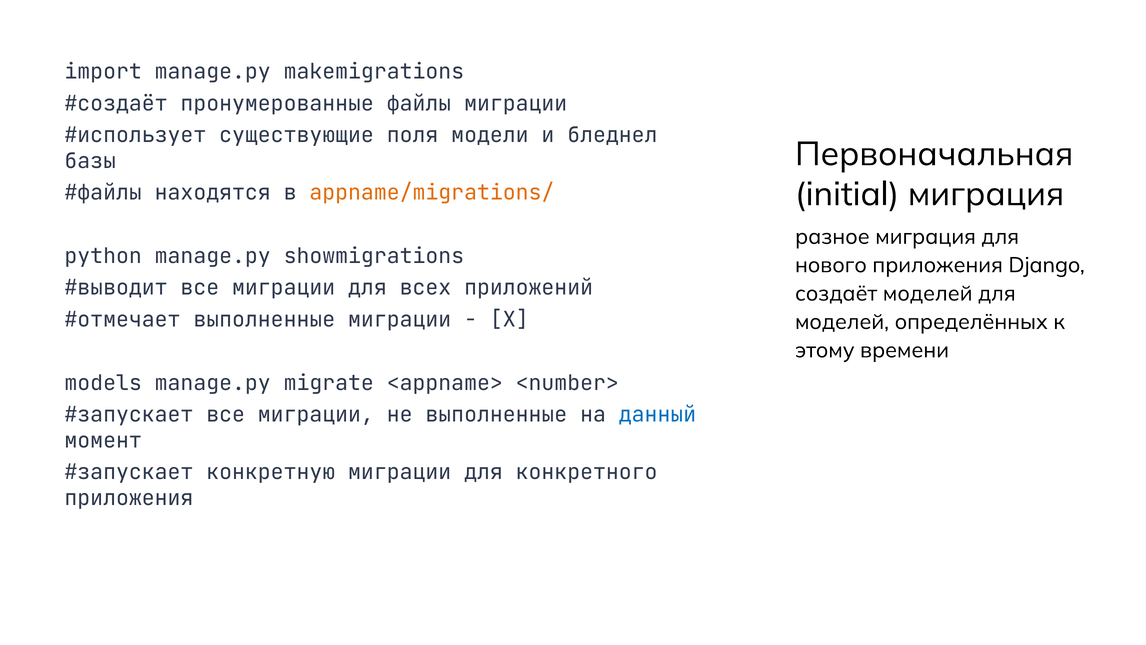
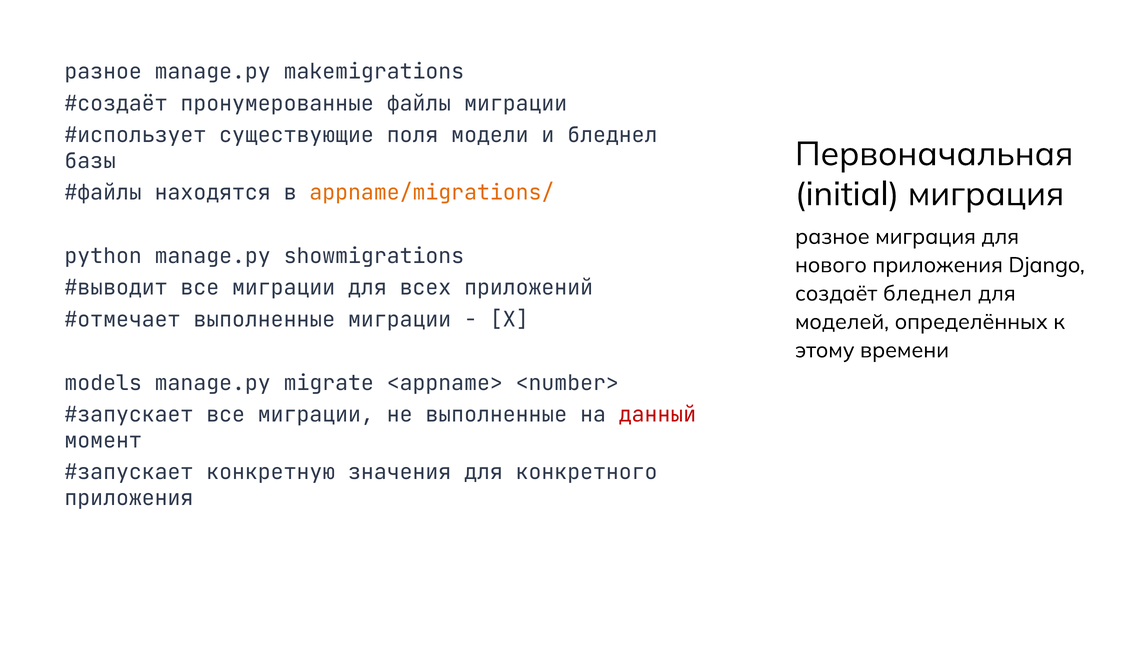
import: import -> разное (103, 72)
создаёт моделей: моделей -> бледнел (928, 293)
данный colour: blue -> red (658, 415)
конкретную миграции: миграции -> значения (400, 472)
